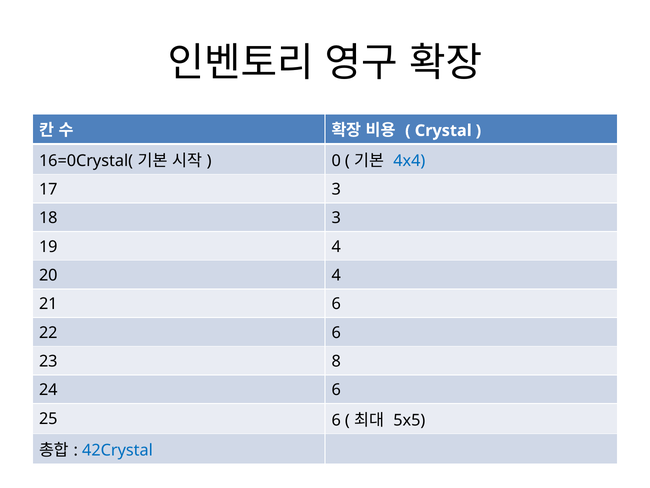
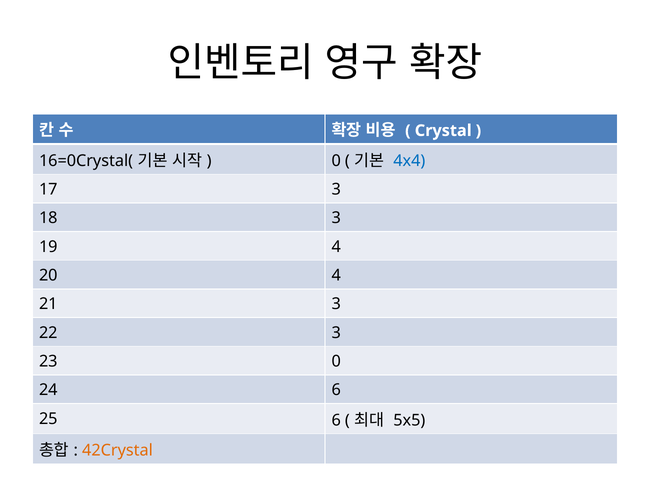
21 6: 6 -> 3 (336, 304)
22 6: 6 -> 3 (336, 332)
23 8: 8 -> 0 (336, 361)
42Crystal colour: blue -> orange (118, 450)
